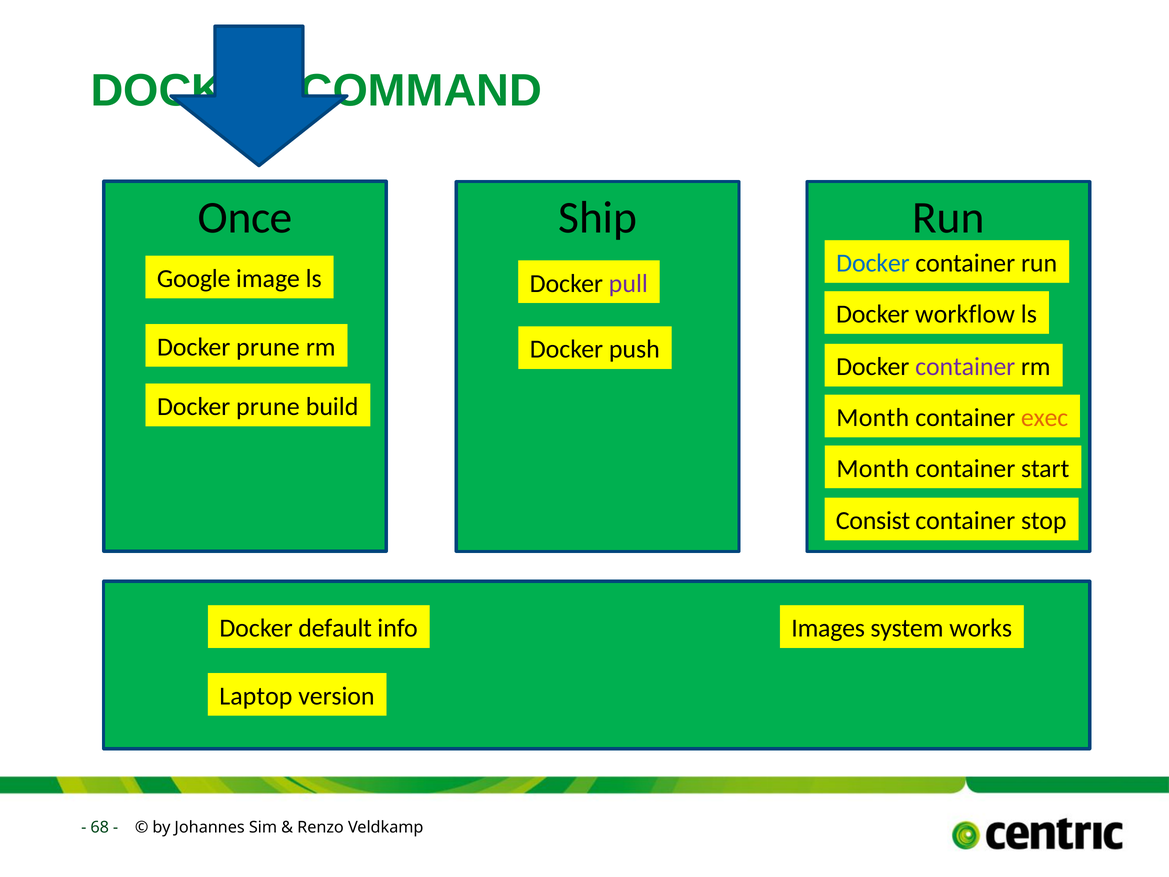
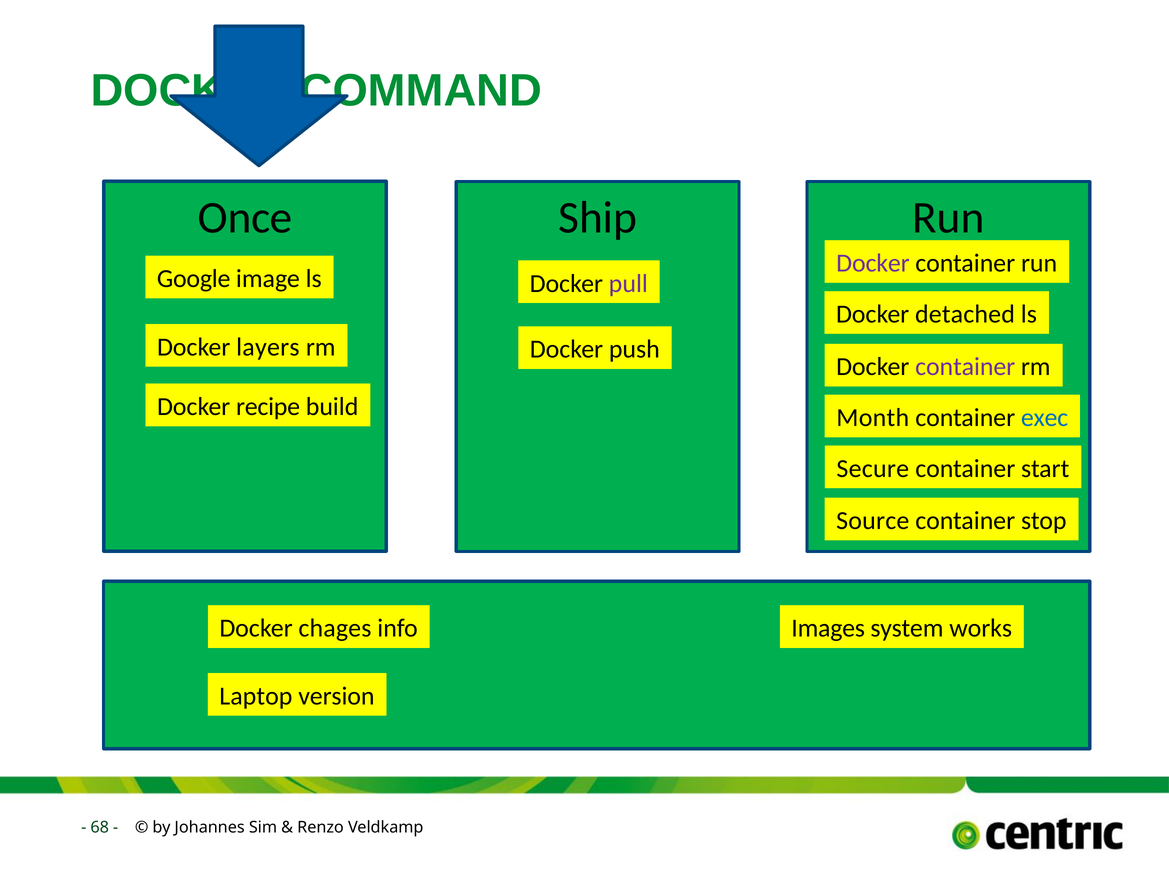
Docker colour: blue -> purple (873, 263)
workflow: workflow -> detached (965, 314)
prune: prune -> layers (268, 347)
prune: prune -> recipe (268, 407)
exec colour: orange -> blue (1045, 418)
Month: Month -> Secure (873, 469)
Consist: Consist -> Source (873, 521)
default: default -> chages (335, 628)
